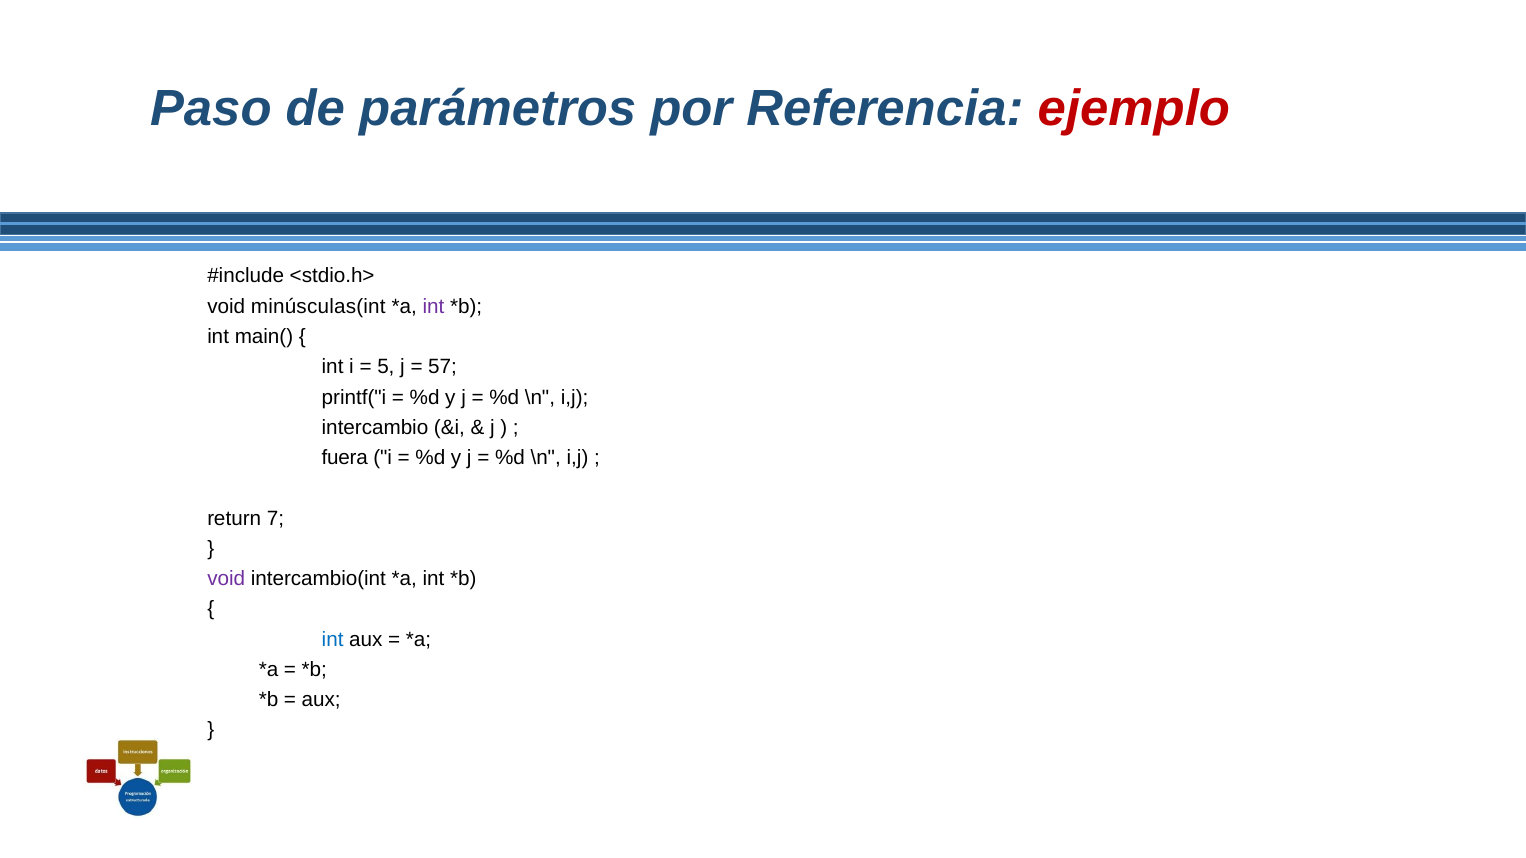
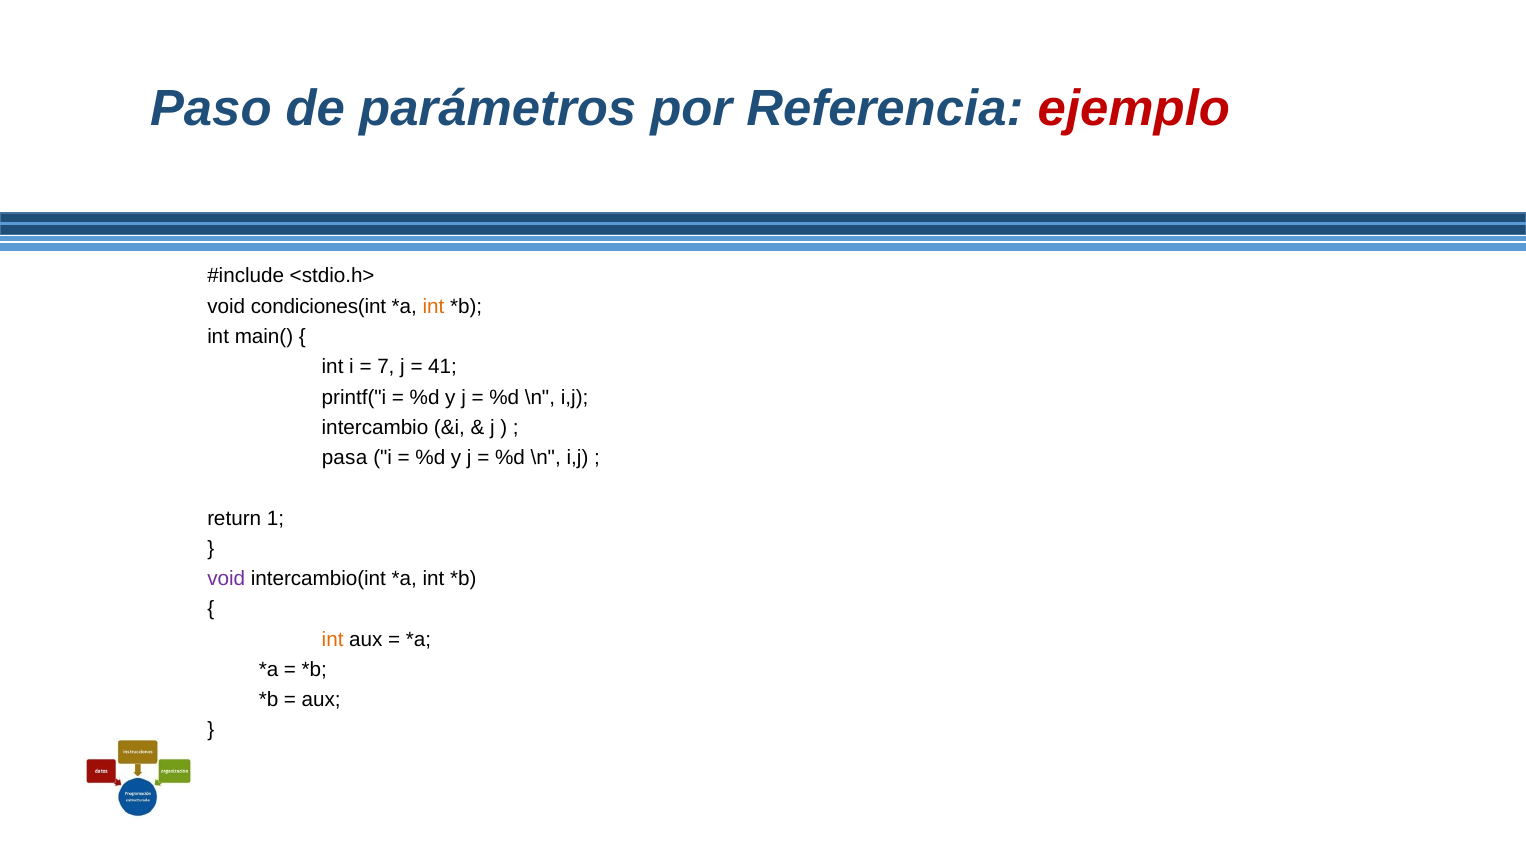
minúsculas(int: minúsculas(int -> condiciones(int (318, 307)
int colour: purple -> orange (433, 307)
5: 5 -> 7 (386, 367)
57: 57 -> 41 (443, 367)
fuera: fuera -> pasa (345, 458)
7: 7 -> 1 (275, 519)
int colour: blue -> orange (333, 640)
